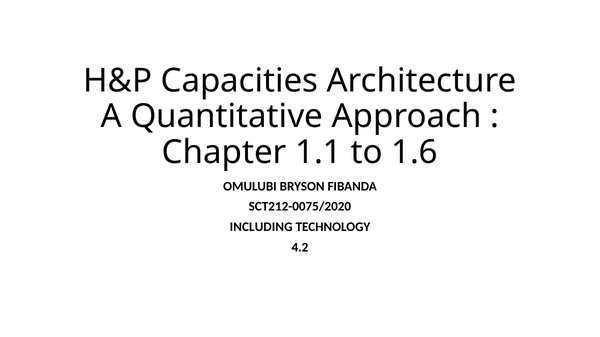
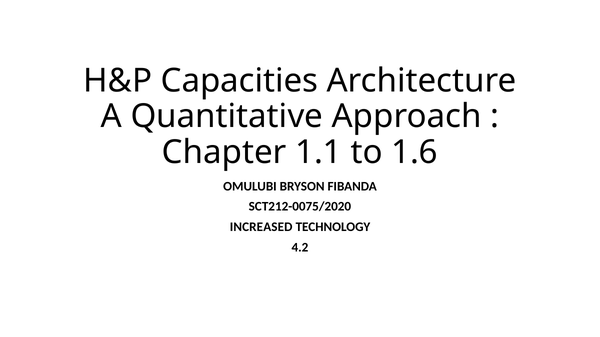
INCLUDING: INCLUDING -> INCREASED (261, 227)
